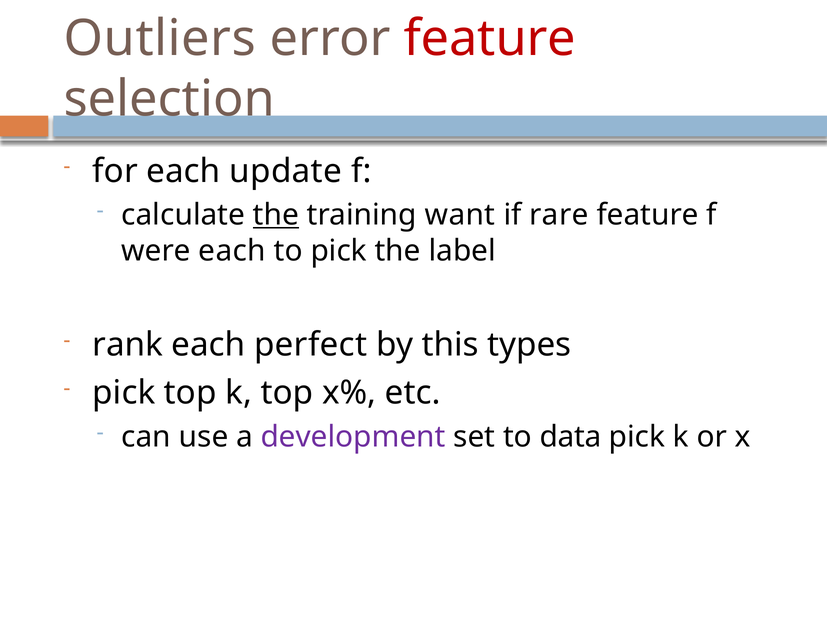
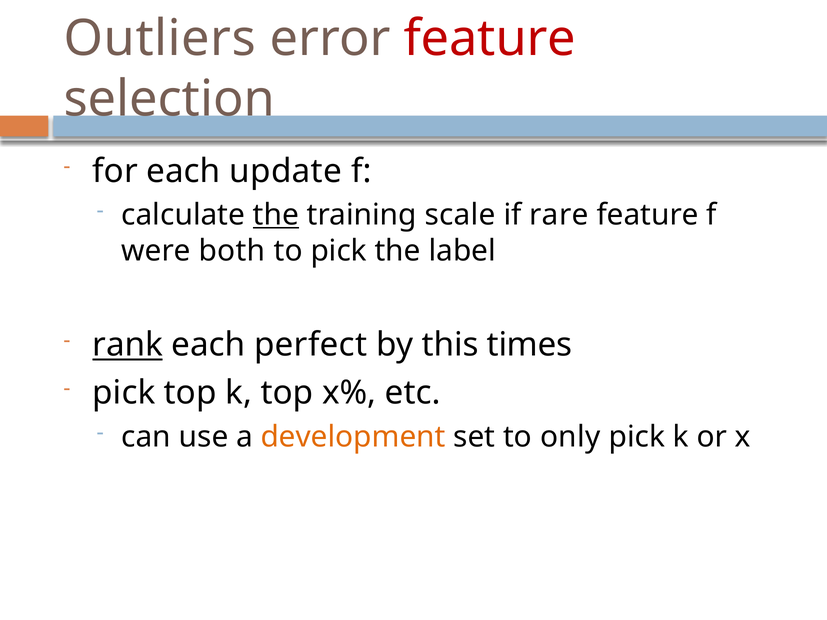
want: want -> scale (460, 215)
were each: each -> both (232, 251)
rank underline: none -> present (128, 345)
types: types -> times (529, 345)
development colour: purple -> orange (353, 437)
data: data -> only (570, 437)
